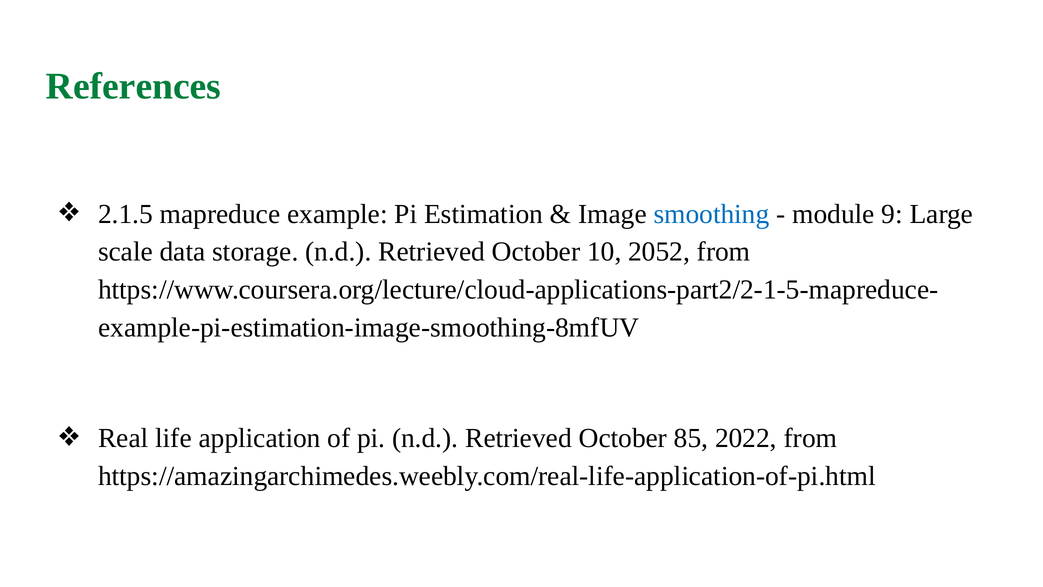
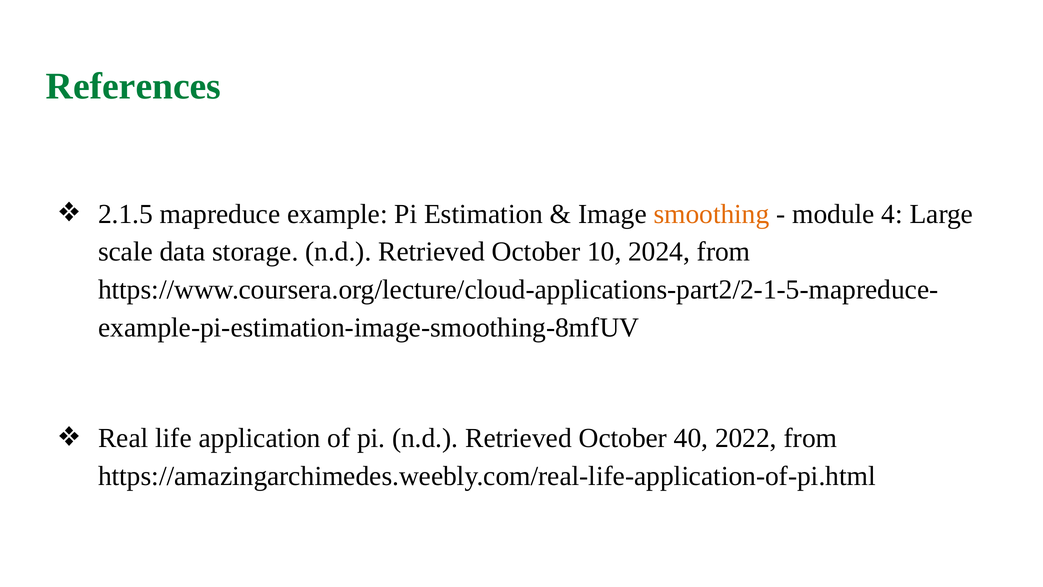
smoothing colour: blue -> orange (711, 214)
9: 9 -> 4 (892, 214)
2052: 2052 -> 2024 (659, 252)
85: 85 -> 40 (691, 438)
